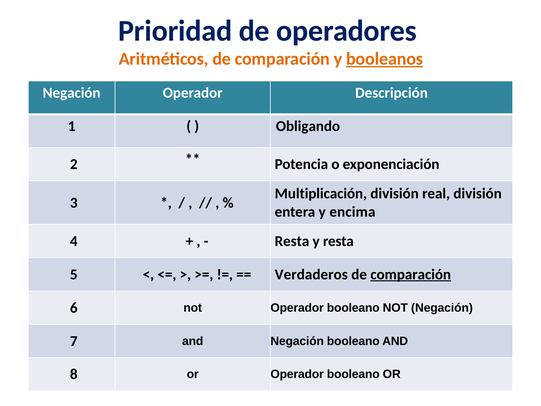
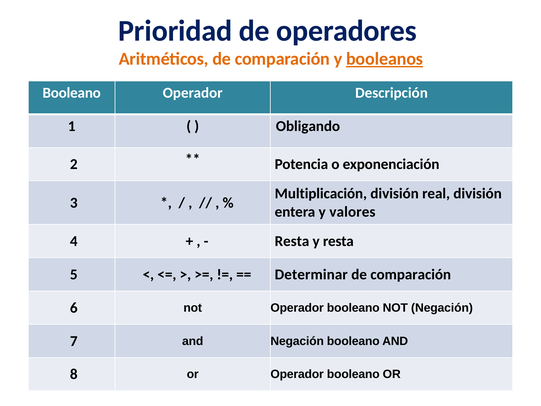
Negación: Negación -> Booleano (72, 93)
encima: encima -> valores (352, 212)
Verdaderos: Verdaderos -> Determinar (311, 274)
comparación underline: present -> none (411, 274)
